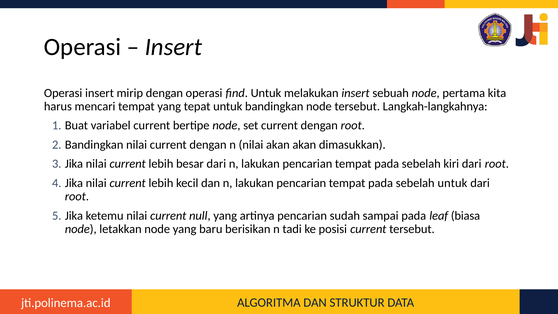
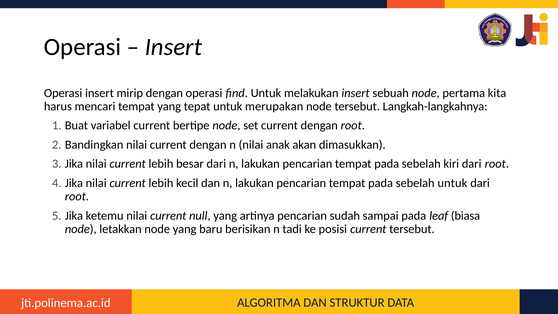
untuk bandingkan: bandingkan -> merupakan (274, 106)
nilai akan: akan -> anak (278, 145)
